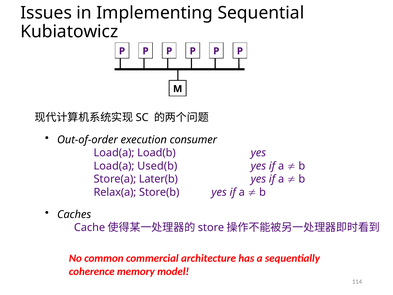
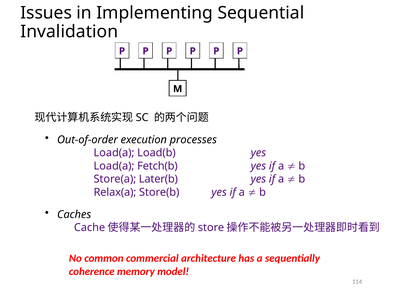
Kubiatowicz: Kubiatowicz -> Invalidation (69, 32)
consumer: consumer -> processes (193, 140)
Used(b: Used(b -> Fetch(b (157, 166)
